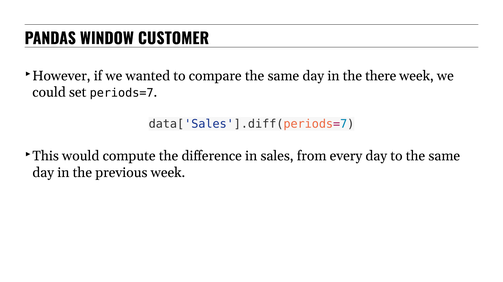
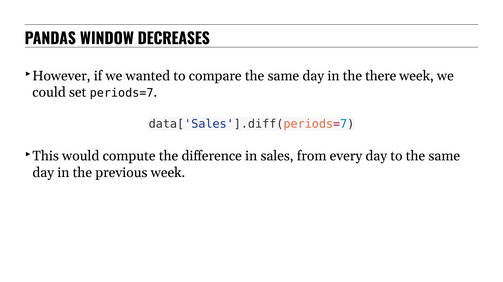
CUSTOMER: CUSTOMER -> DECREASES (174, 39)
